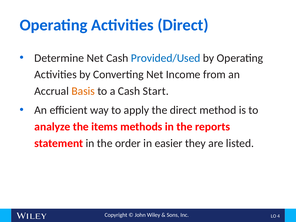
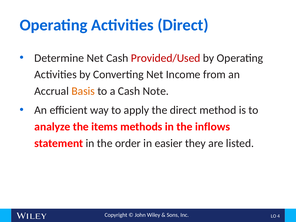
Provided/Used colour: blue -> red (166, 58)
Start: Start -> Note (156, 91)
reports: reports -> inflows (213, 127)
